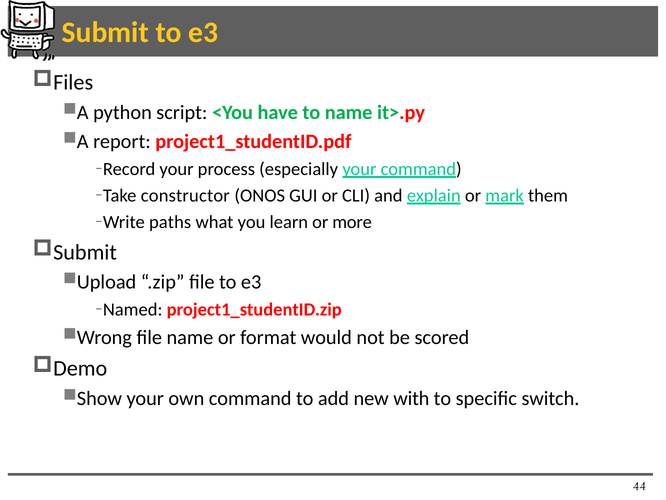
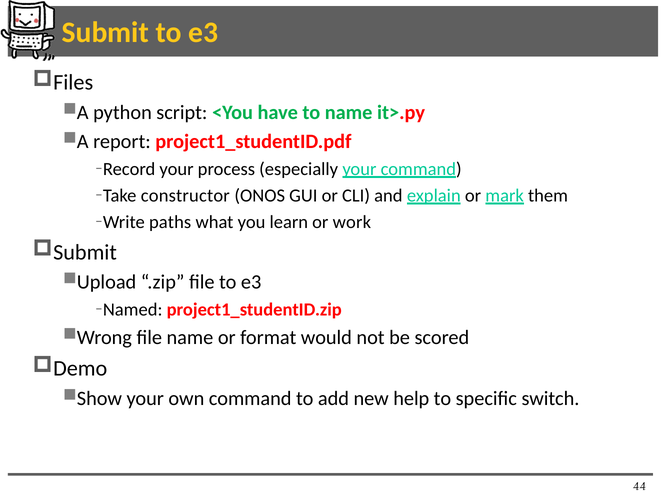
more: more -> work (352, 222)
with: with -> help (411, 398)
